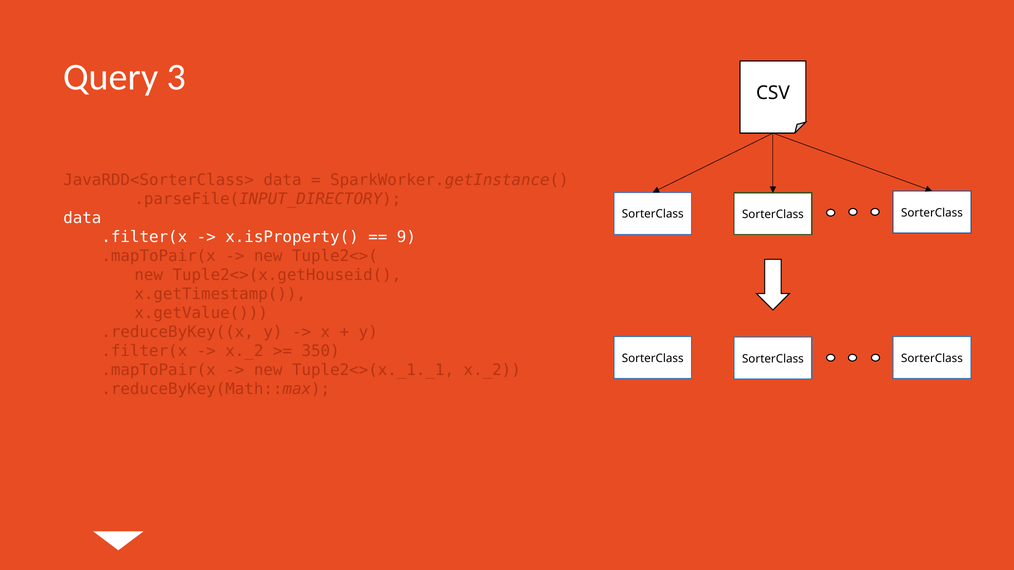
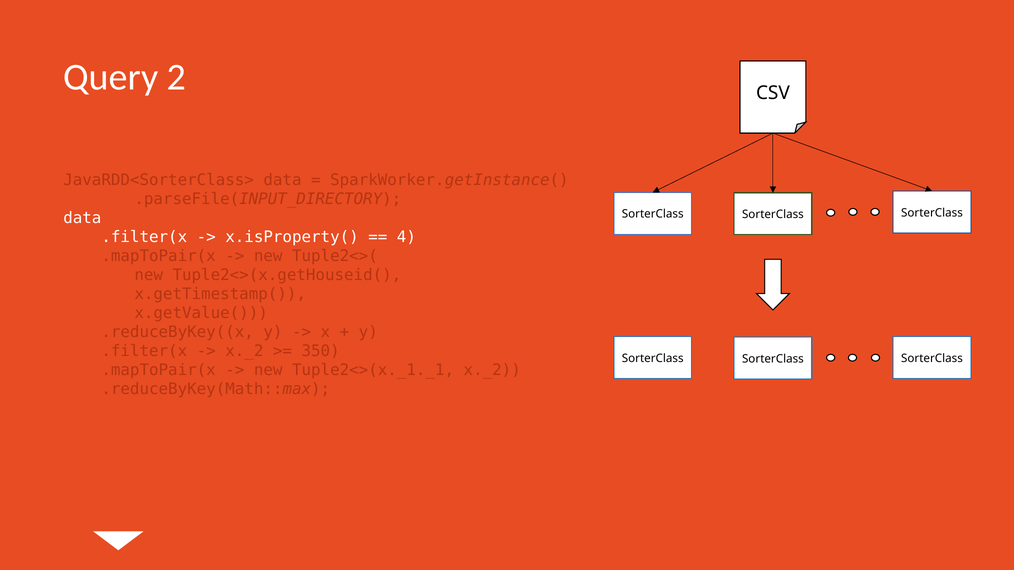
3: 3 -> 2 (176, 77)
9: 9 -> 4 (406, 237)
